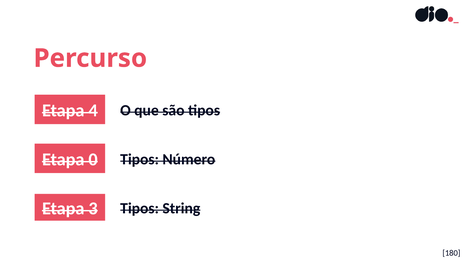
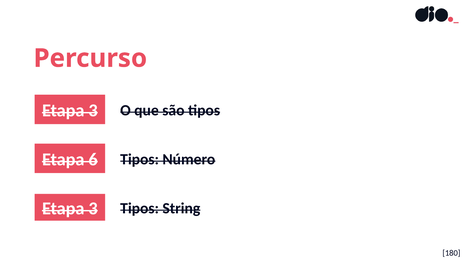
4: 4 -> 3 (93, 111)
0: 0 -> 6 (93, 159)
